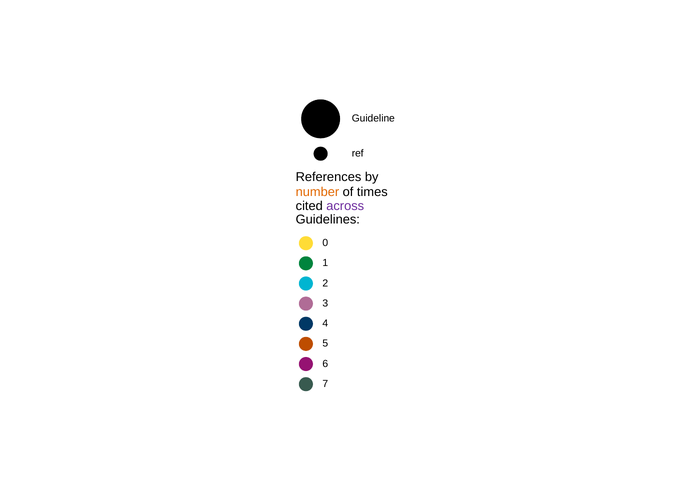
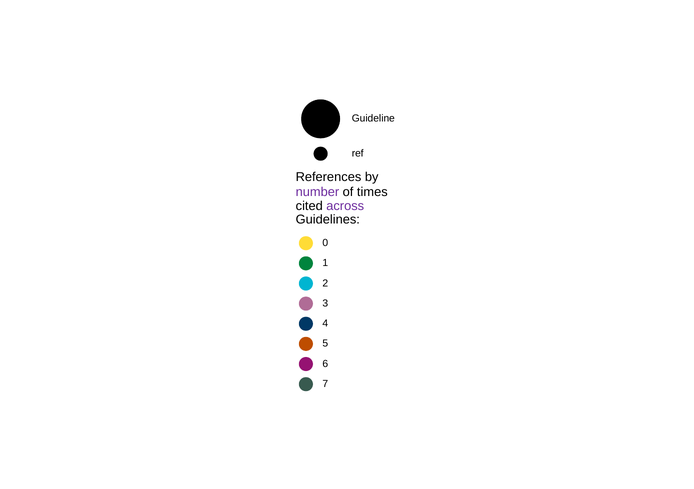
number colour: orange -> purple (317, 192)
